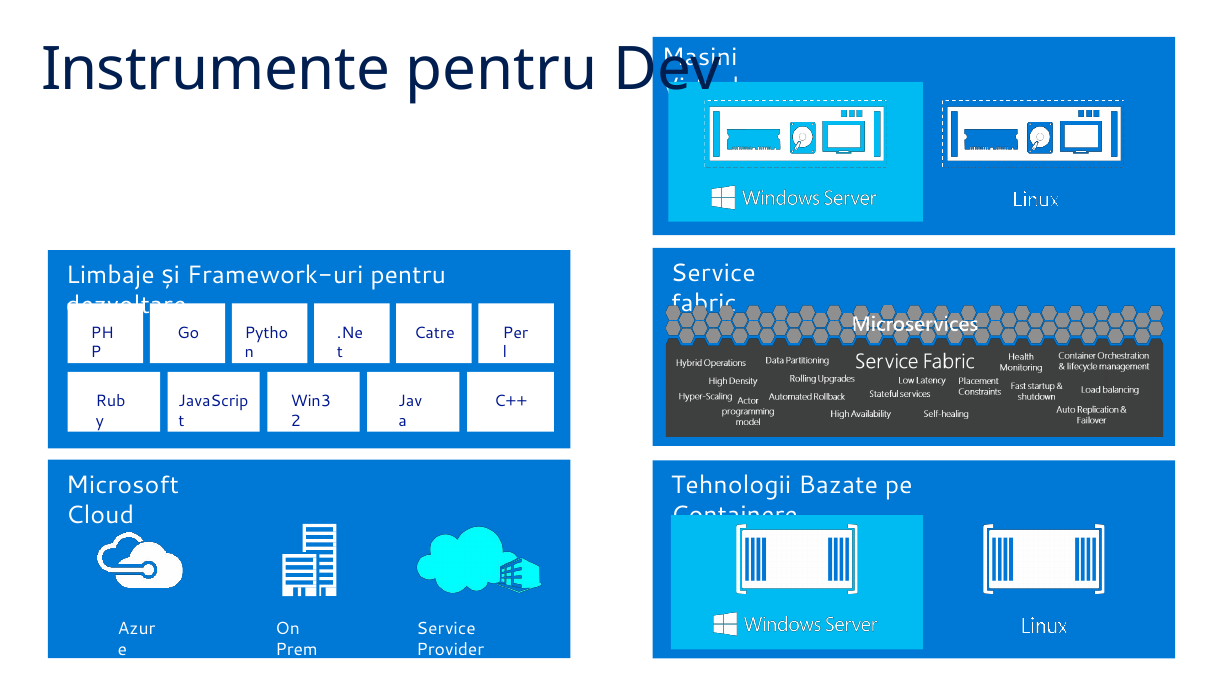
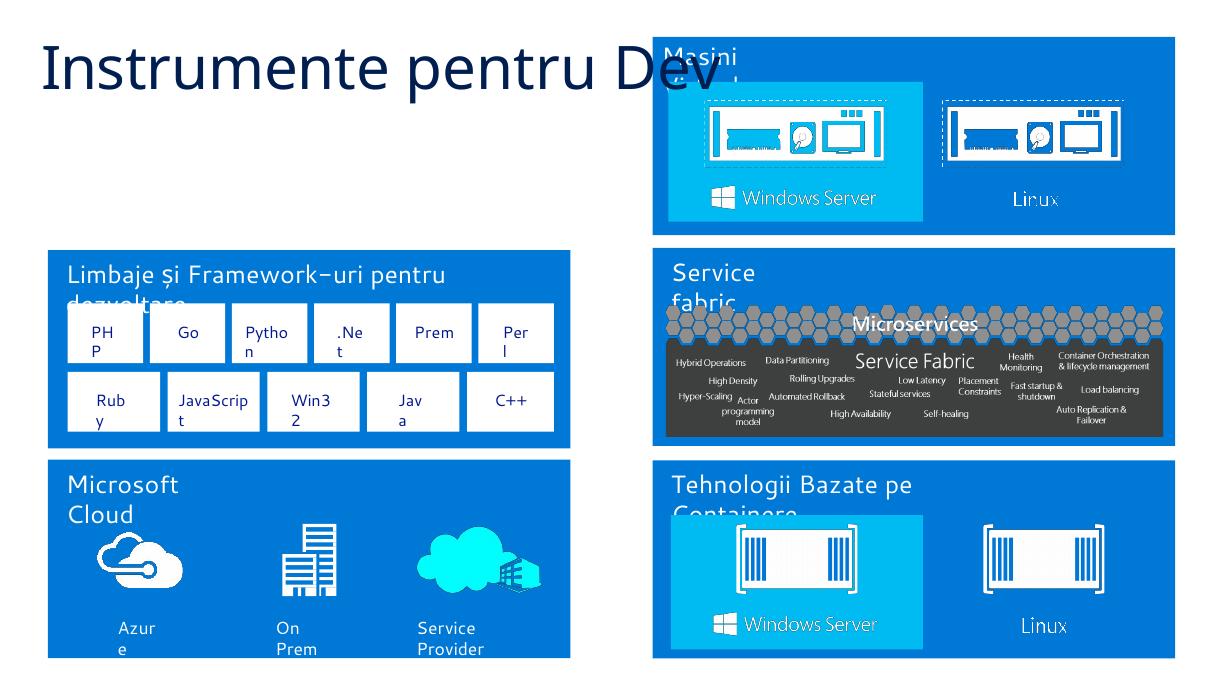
Catre: Catre -> Prem (434, 333)
